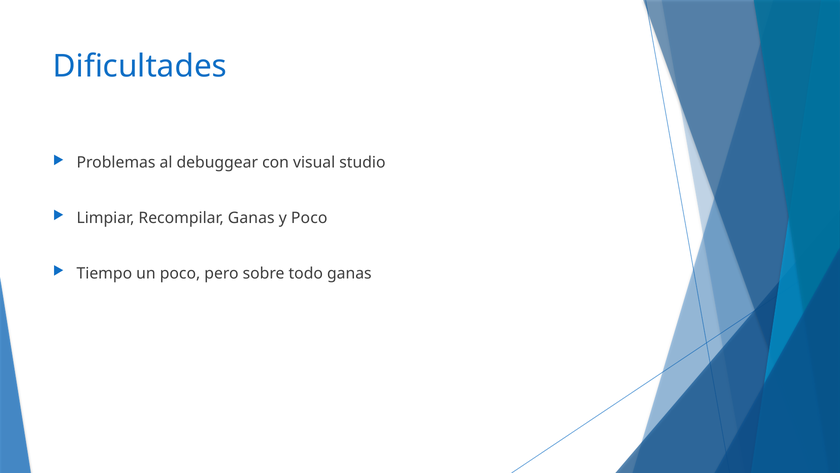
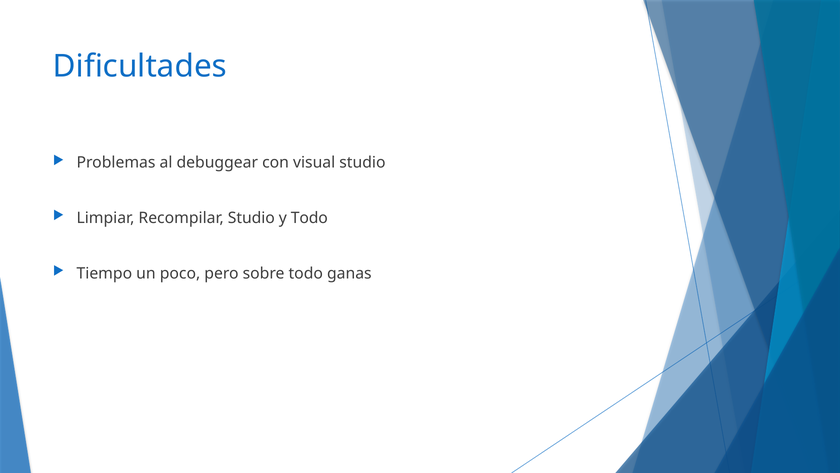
Recompilar Ganas: Ganas -> Studio (251, 218)
y Poco: Poco -> Todo (309, 218)
